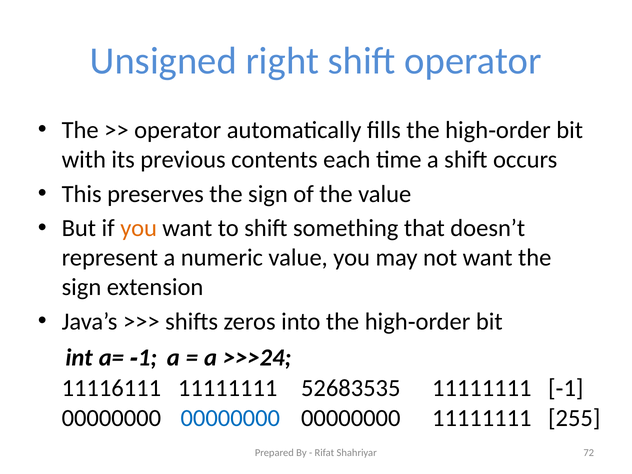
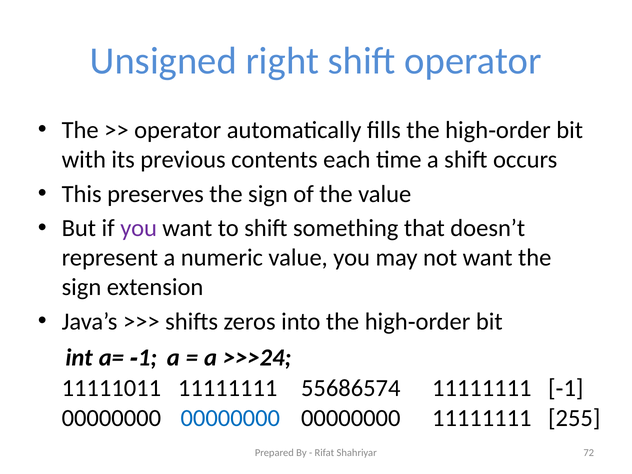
you colour: orange -> purple (139, 228)
11116111: 11116111 -> 11111011 (111, 388)
52683535: 52683535 -> 55686574 (351, 388)
